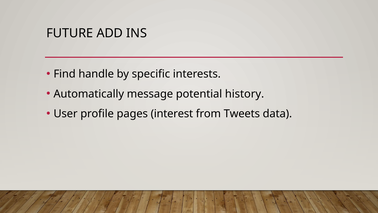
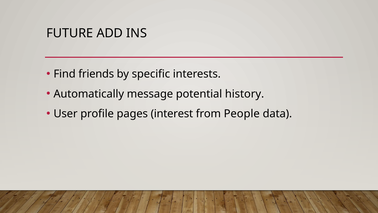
handle: handle -> friends (96, 74)
Tweets: Tweets -> People (242, 114)
